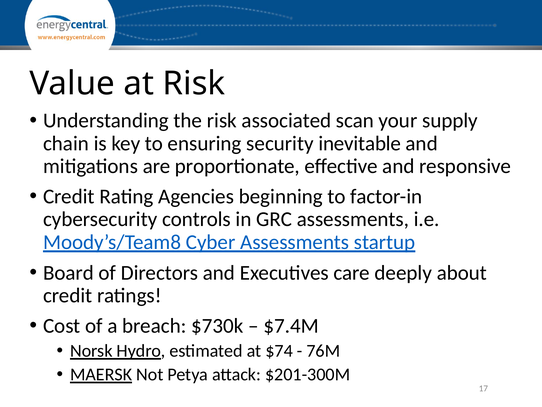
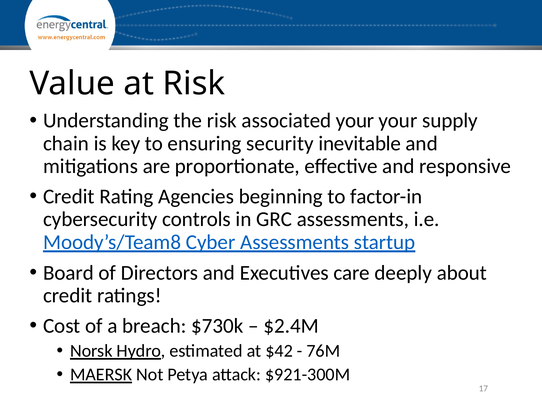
associated scan: scan -> your (355, 121)
$7.4M: $7.4M -> $2.4M (291, 325)
$74: $74 -> $42 (279, 351)
$201-300M: $201-300M -> $921-300M (308, 374)
